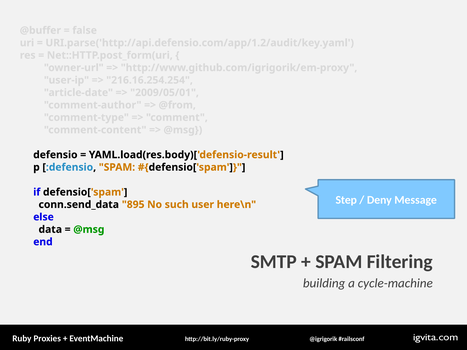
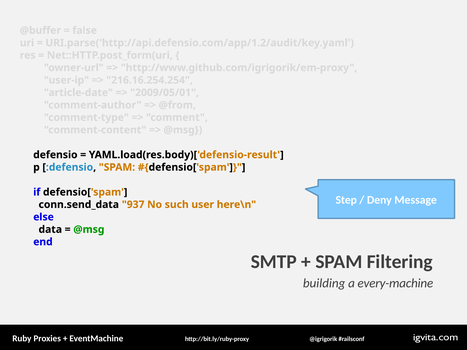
895: 895 -> 937 (133, 205)
cycle-machine: cycle-machine -> every-machine (395, 283)
